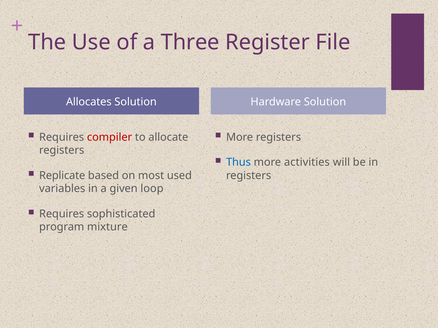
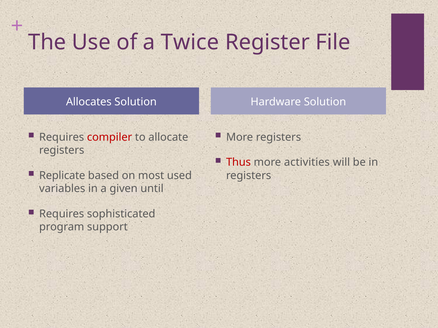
Three: Three -> Twice (190, 42)
Thus colour: blue -> red (238, 163)
loop: loop -> until (152, 189)
mixture: mixture -> support (107, 227)
